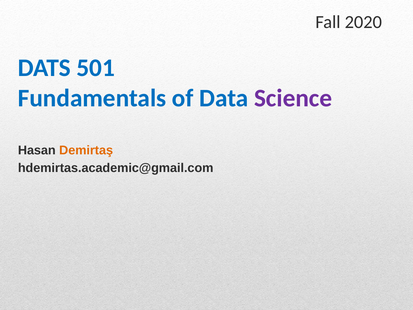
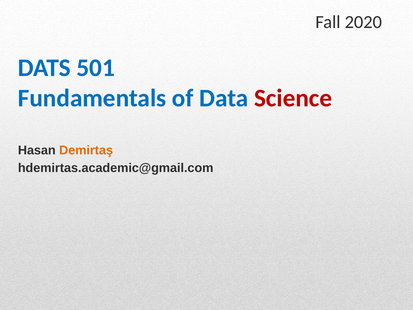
Science colour: purple -> red (293, 98)
